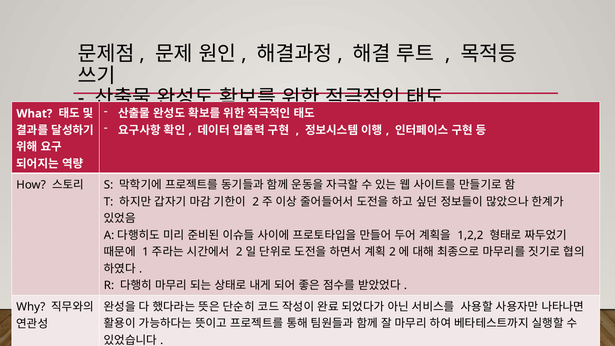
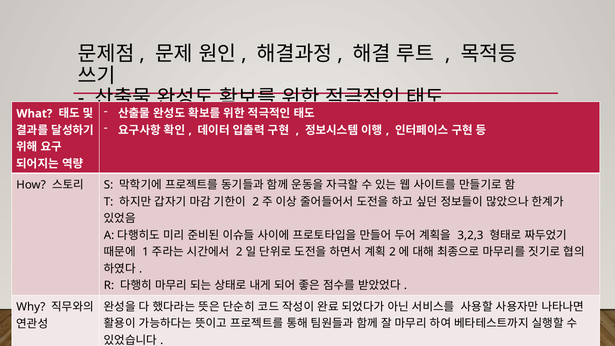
1,2,2: 1,2,2 -> 3,2,3 (470, 235)
